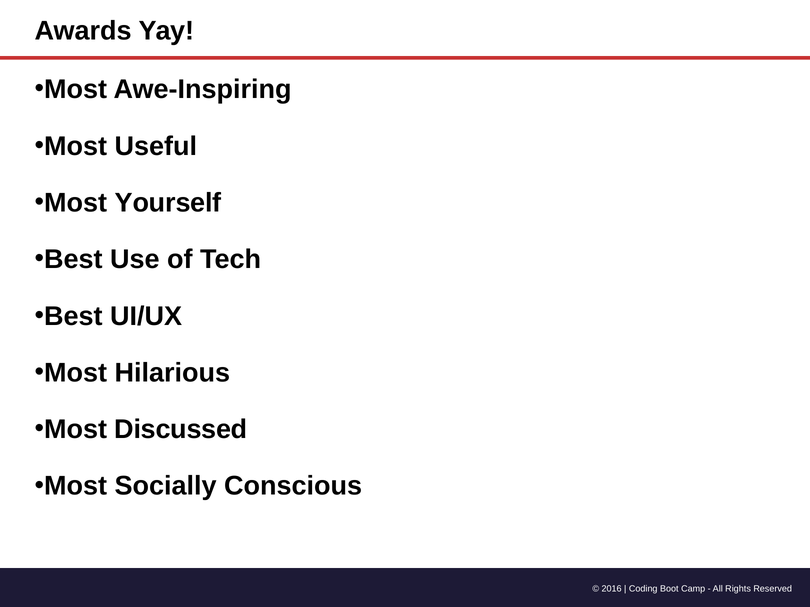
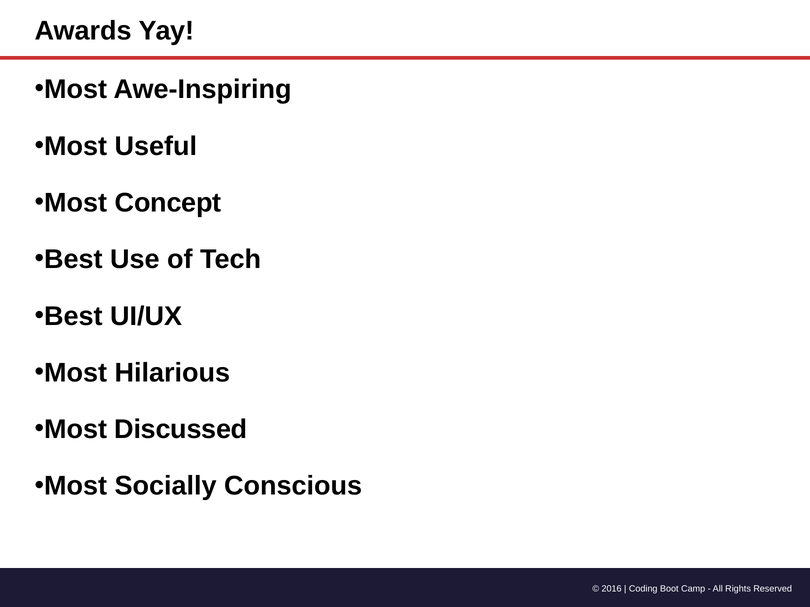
Yourself: Yourself -> Concept (168, 203)
